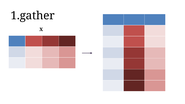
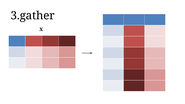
1.gather: 1.gather -> 3.gather (33, 16)
